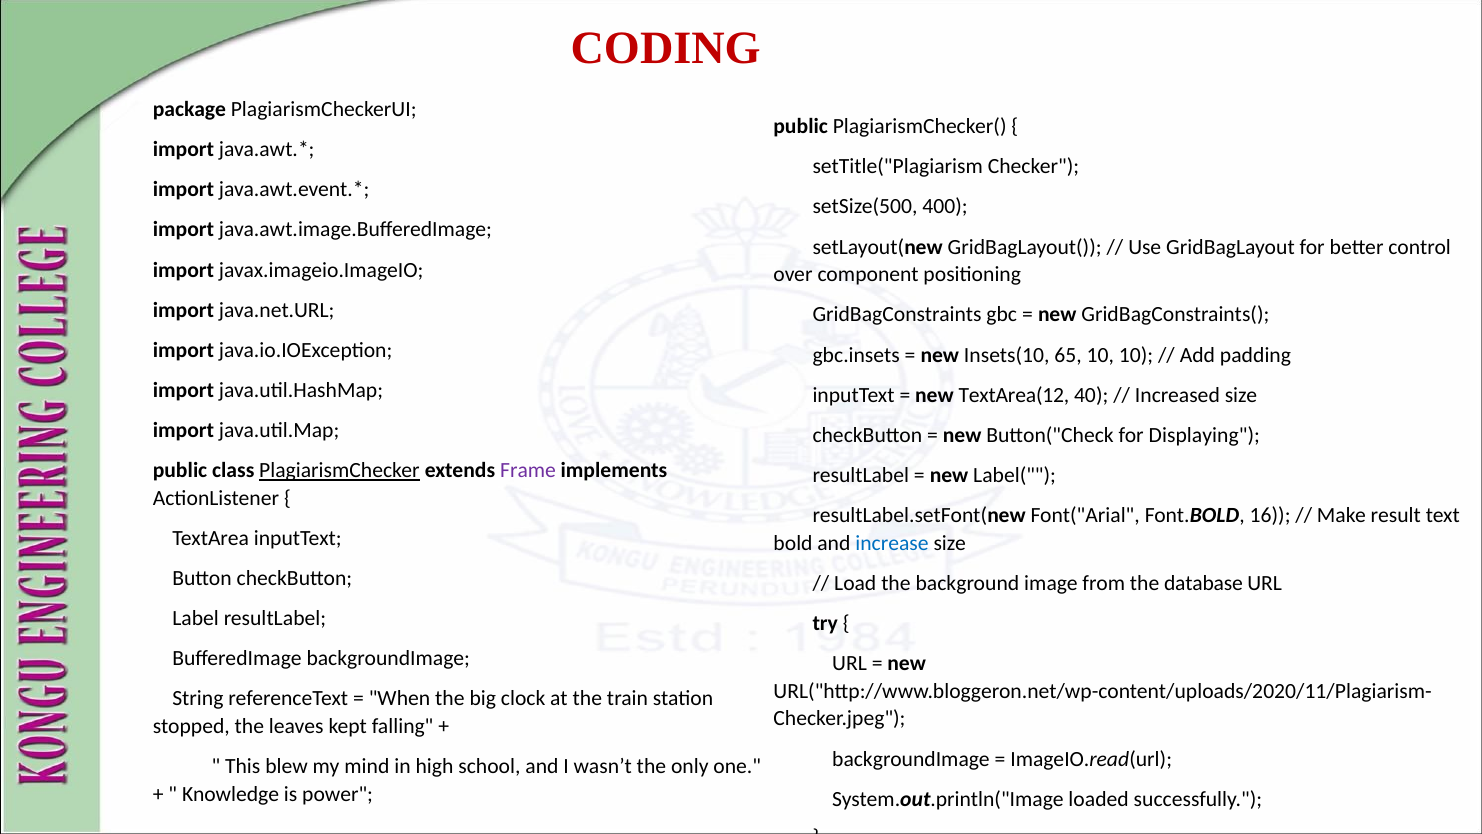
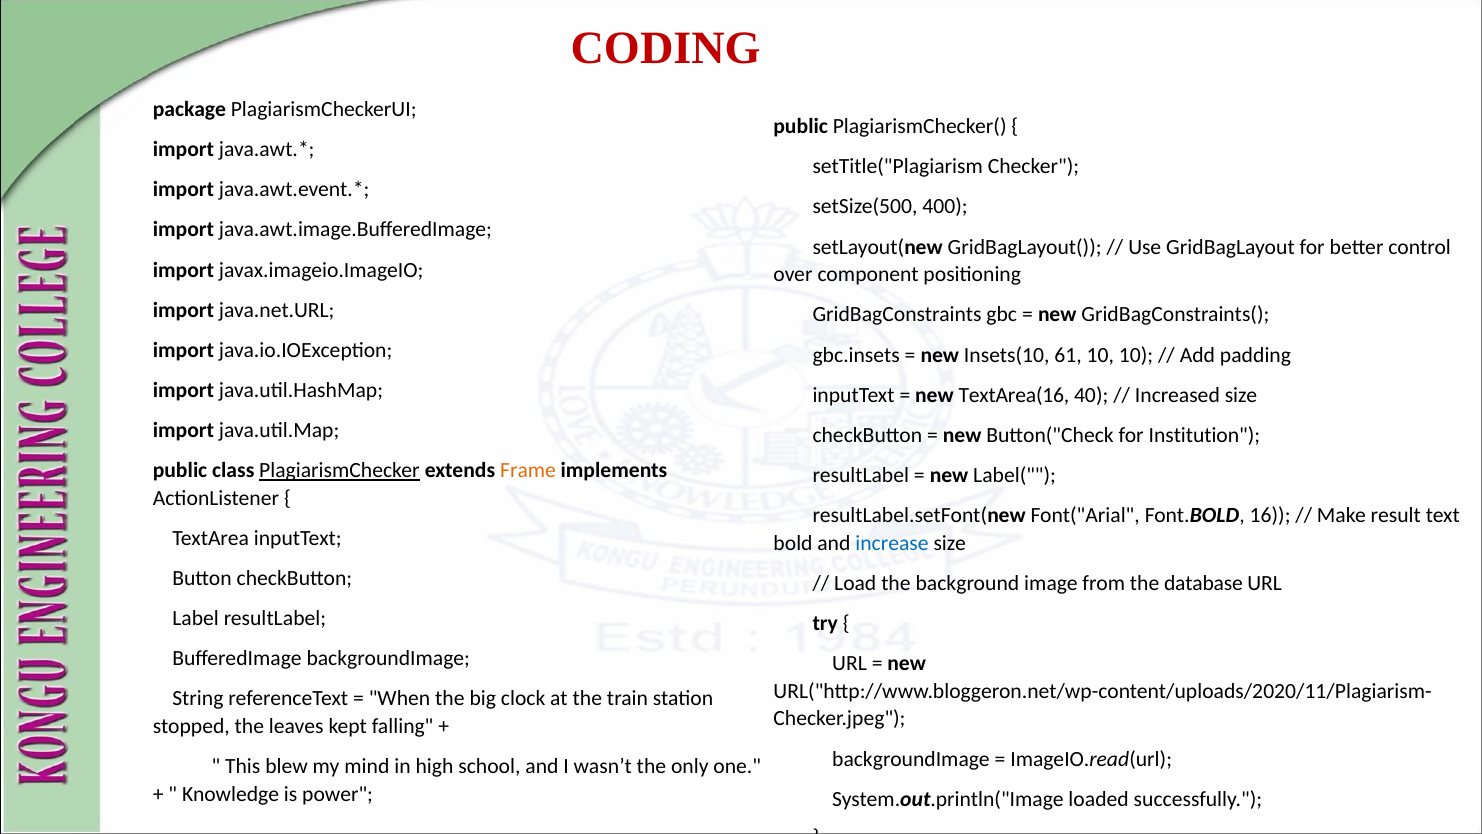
65: 65 -> 61 (1068, 355)
TextArea(12: TextArea(12 -> TextArea(16 (1014, 395)
Displaying: Displaying -> Institution (1204, 435)
Frame colour: purple -> orange (528, 470)
